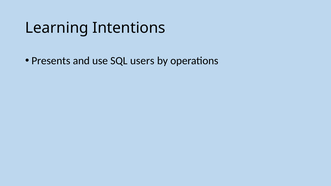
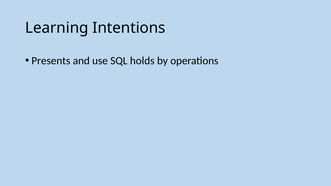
users: users -> holds (142, 61)
